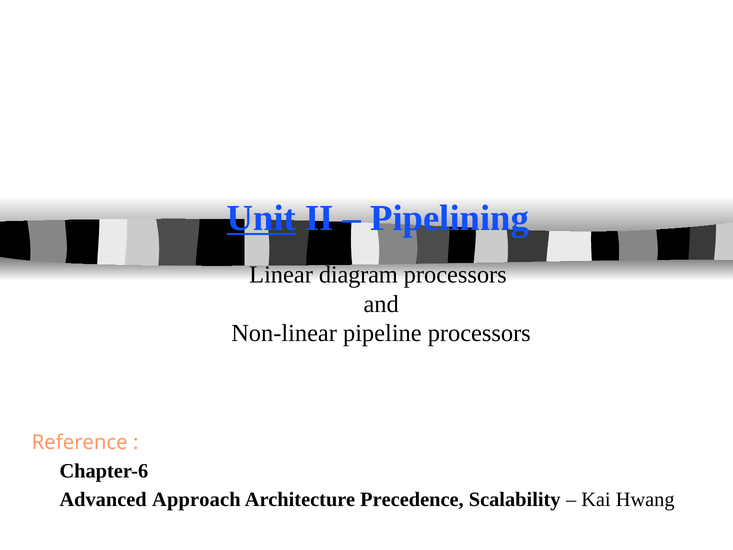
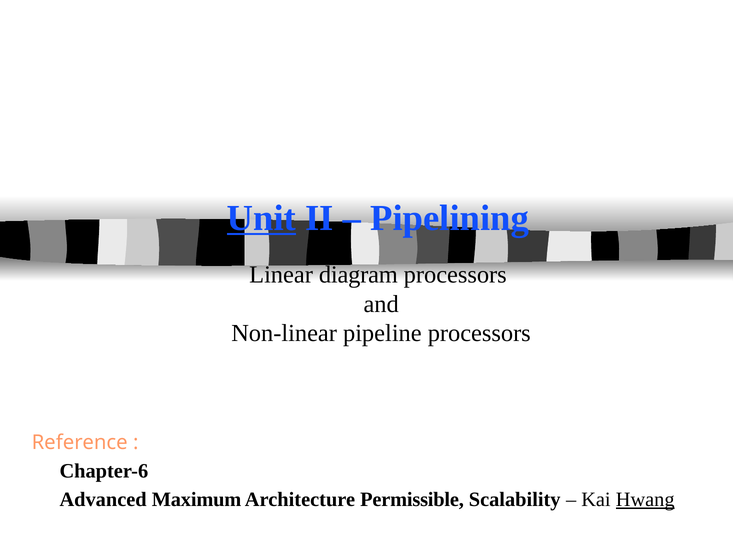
Approach: Approach -> Maximum (197, 499)
Precedence: Precedence -> Permissible (412, 499)
Hwang underline: none -> present (645, 499)
